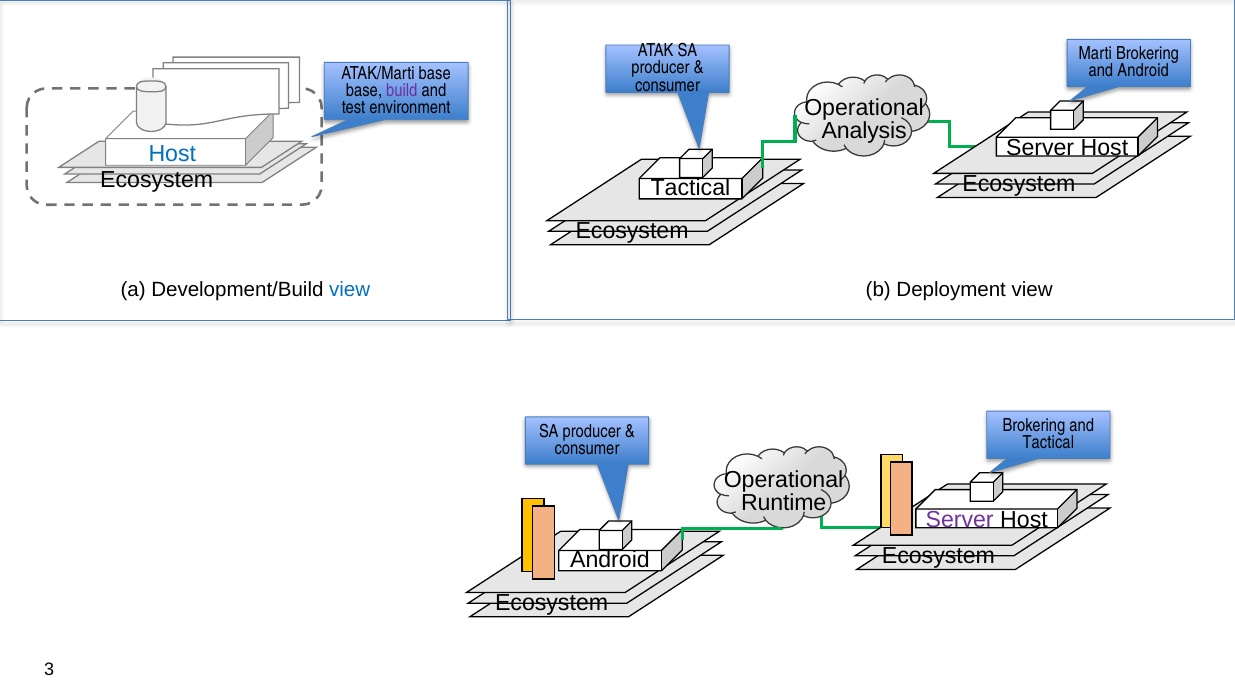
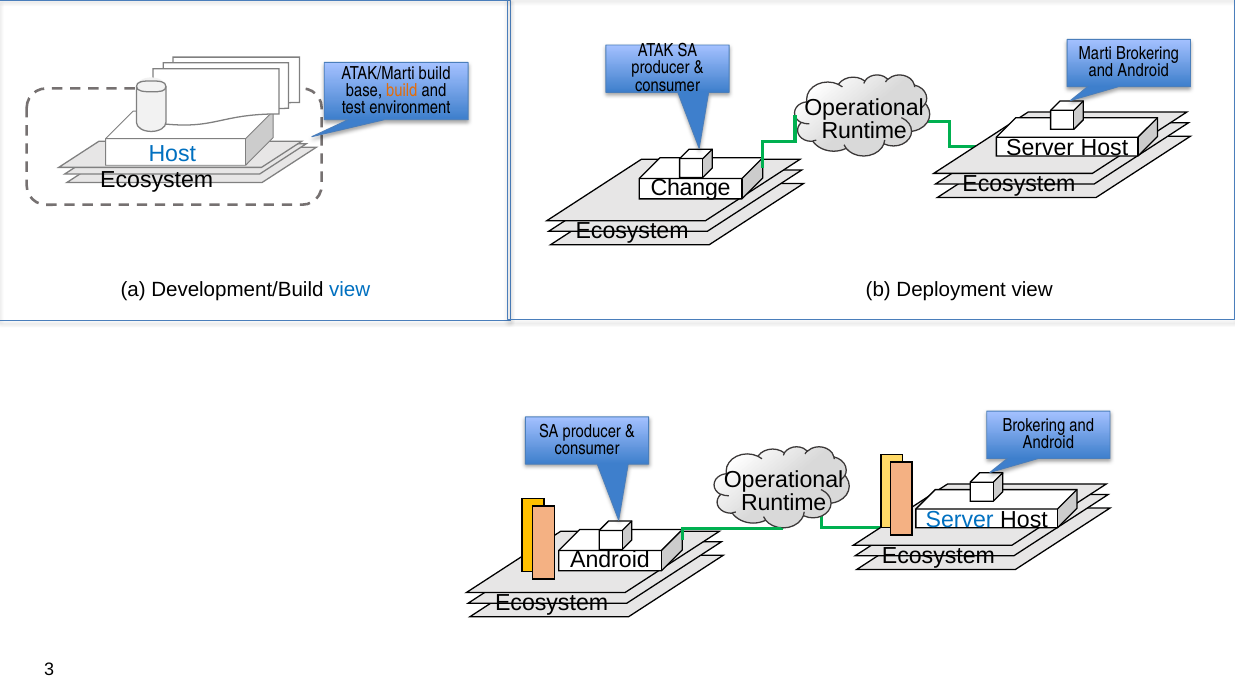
ATAK/Marti base: base -> build (435, 73)
build colour: purple -> orange (402, 90)
Analysis: Analysis -> Runtime (864, 131)
Tactical: Tactical -> Change (691, 188)
Tactical: Tactical -> Android (1048, 443)
Server colour: purple -> blue (960, 520)
